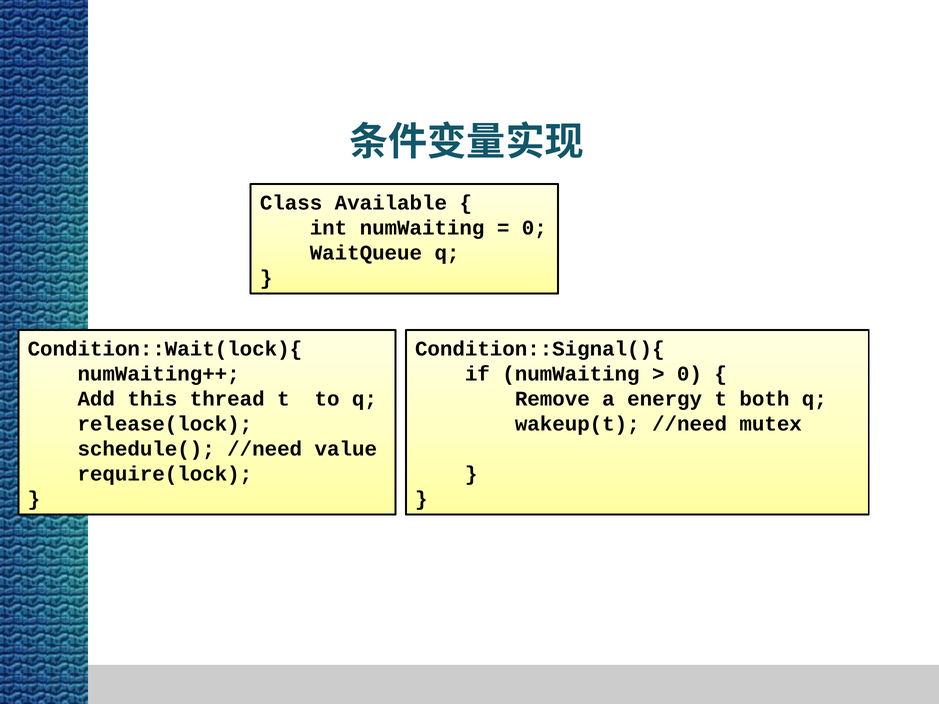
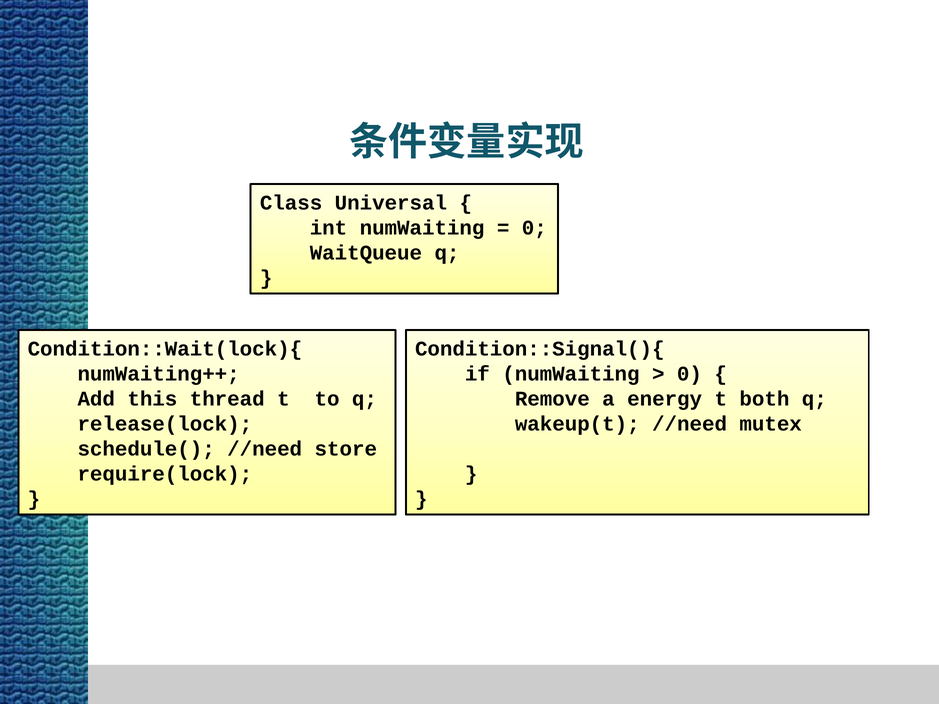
Available: Available -> Universal (391, 203)
value: value -> store (346, 449)
